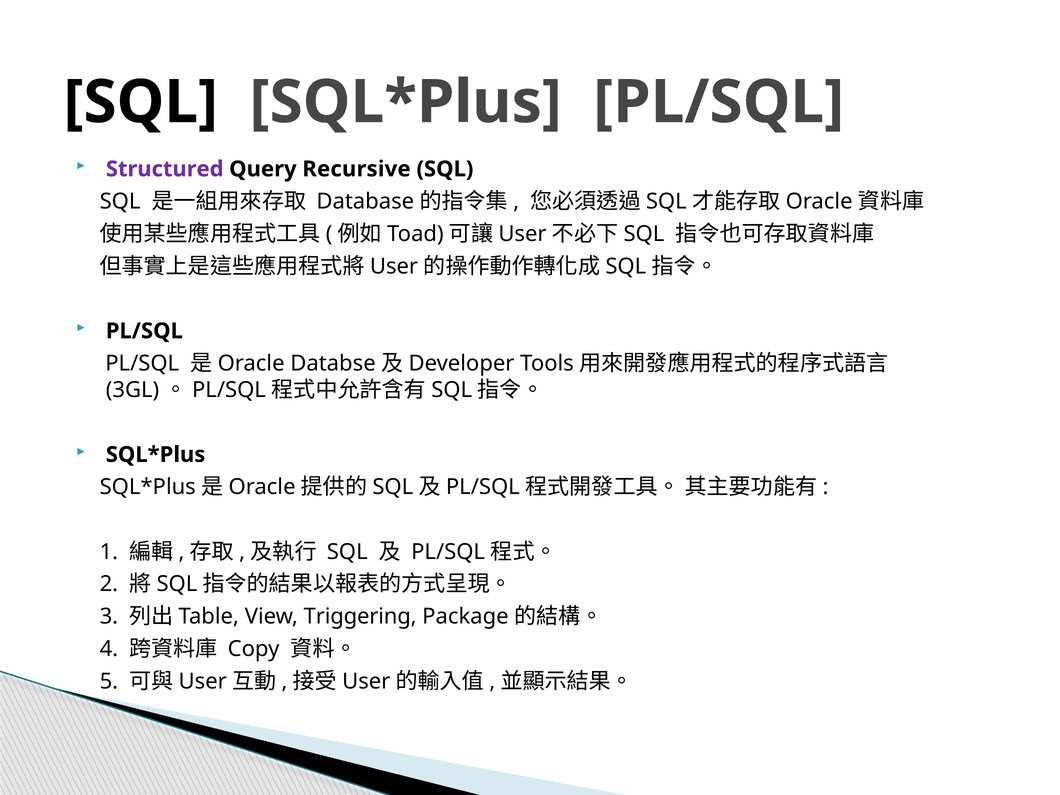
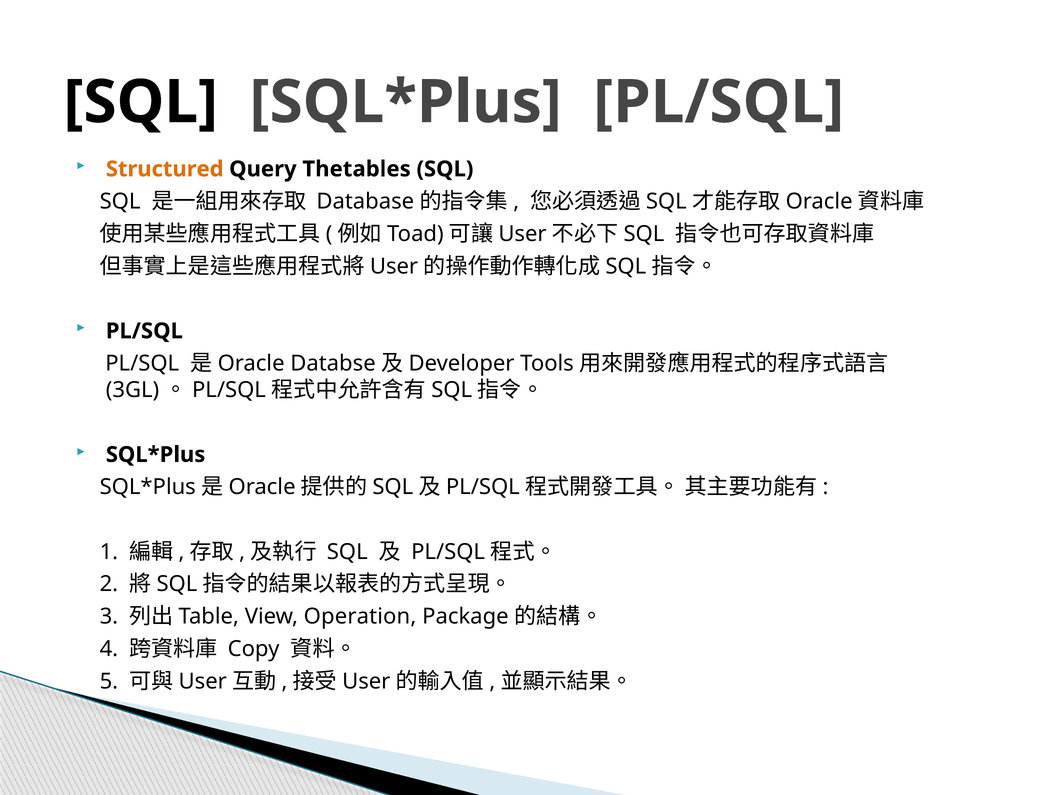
Structured colour: purple -> orange (165, 169)
Recursive: Recursive -> Thetables (357, 169)
Triggering: Triggering -> Operation (360, 617)
